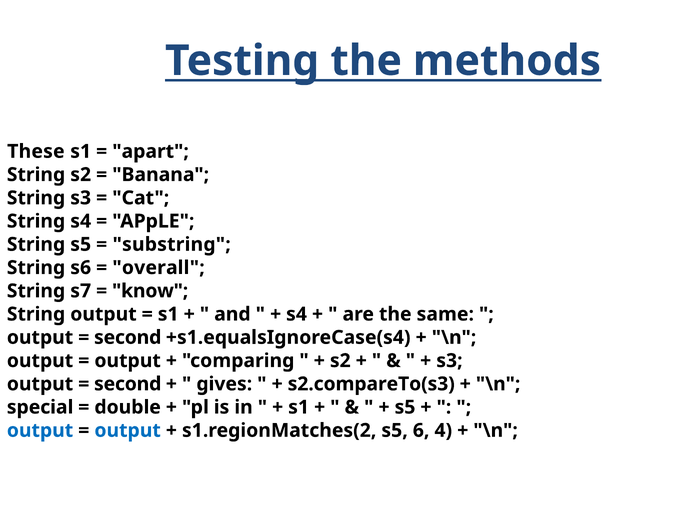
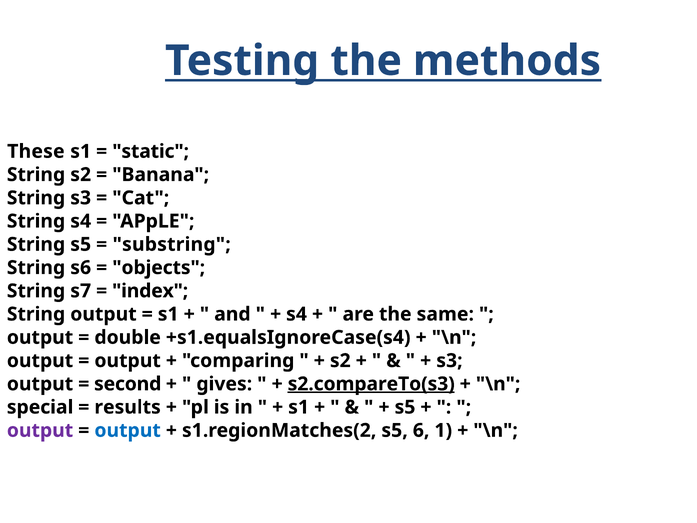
apart: apart -> static (151, 151)
overall: overall -> objects (159, 268)
know: know -> index (150, 291)
second: second -> double (128, 337)
s2.compareTo(s3 underline: none -> present (371, 384)
double: double -> results (128, 407)
output colour: blue -> purple (40, 430)
4: 4 -> 1 (443, 430)
